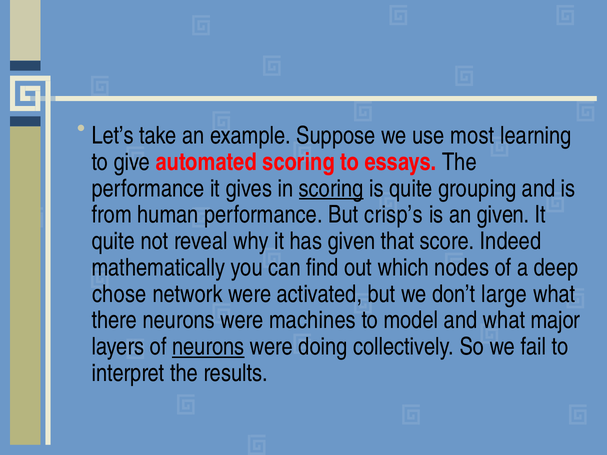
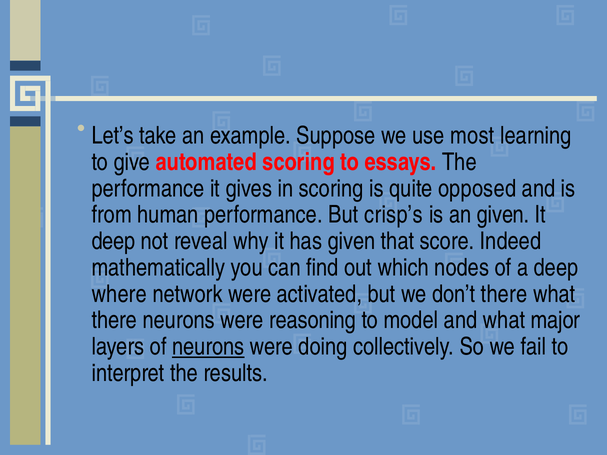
scoring underline: present -> none (331, 189)
grouping: grouping -> opposed (477, 189)
quite: quite -> deep (113, 241)
chose: chose -> where (119, 294)
don’t large: large -> there (504, 294)
machines: machines -> reasoning (313, 321)
